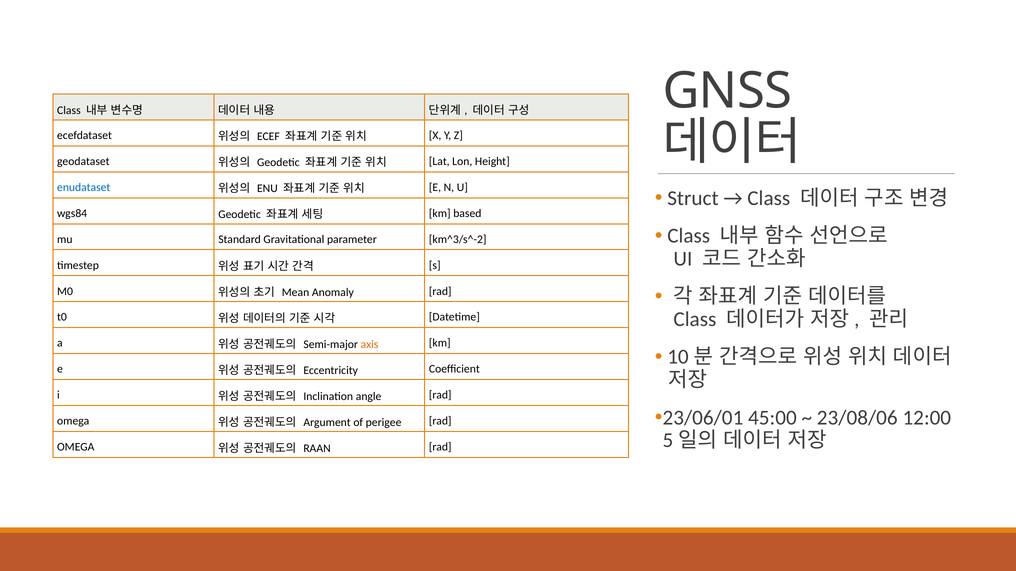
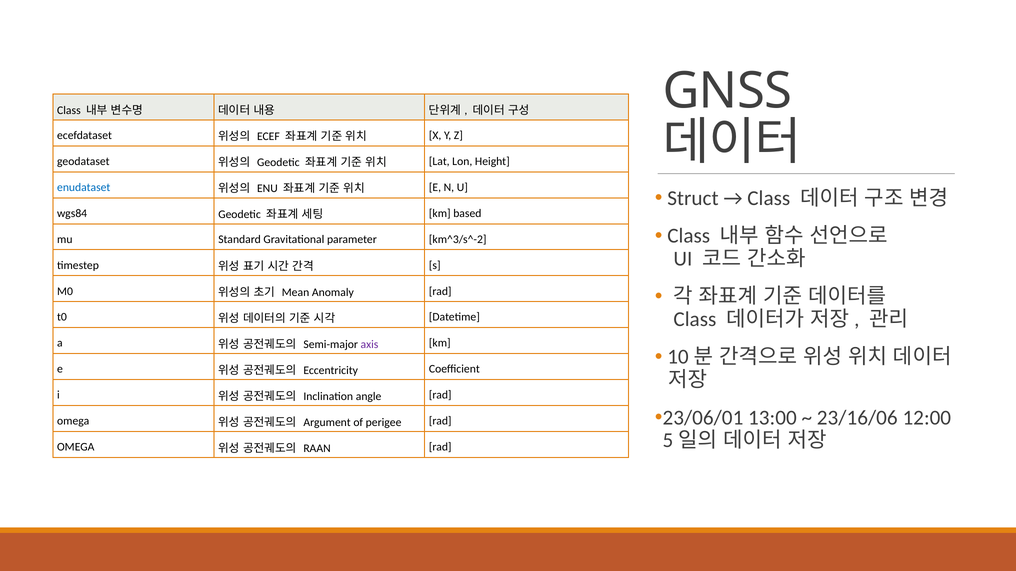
axis colour: orange -> purple (370, 345)
45:00: 45:00 -> 13:00 (772, 418)
23/08/06: 23/08/06 -> 23/16/06 (857, 418)
